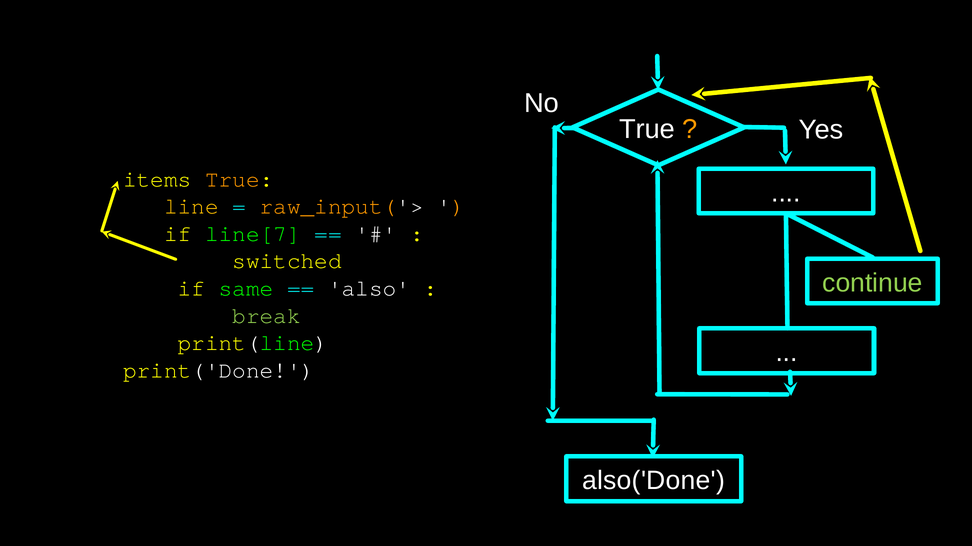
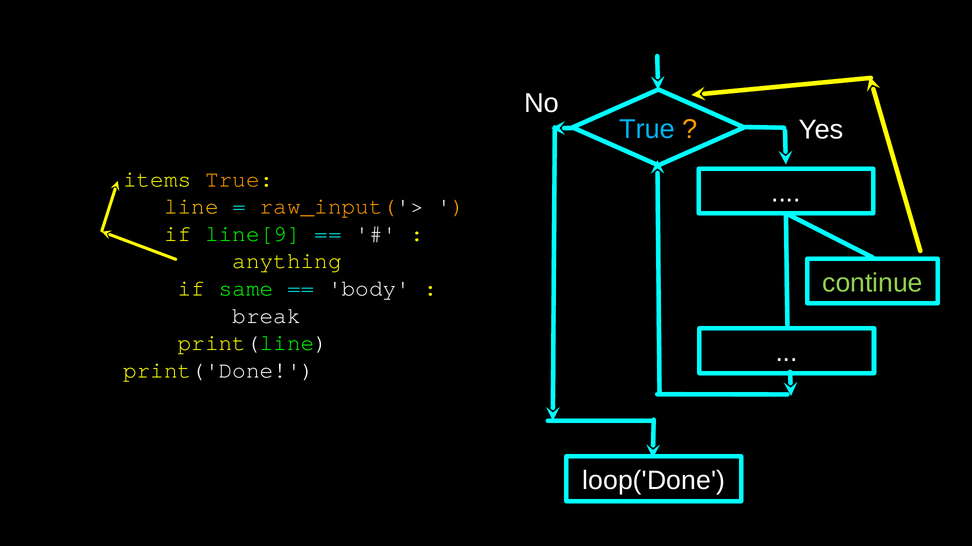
True colour: white -> light blue (647, 129)
line[7: line[7 -> line[9 (253, 234)
switched: switched -> anything (287, 261)
also: also -> body (369, 289)
break colour: light green -> white (267, 316)
also('Done: also('Done -> loop('Done (654, 481)
